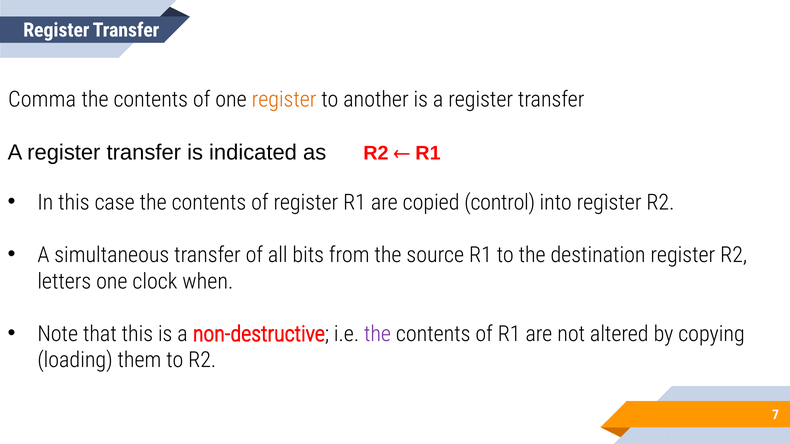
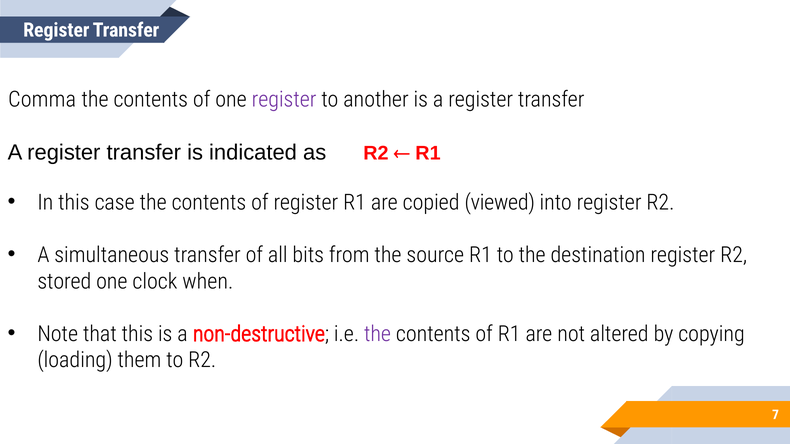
register colour: orange -> purple (284, 100)
control: control -> viewed (500, 203)
letters: letters -> stored (64, 282)
